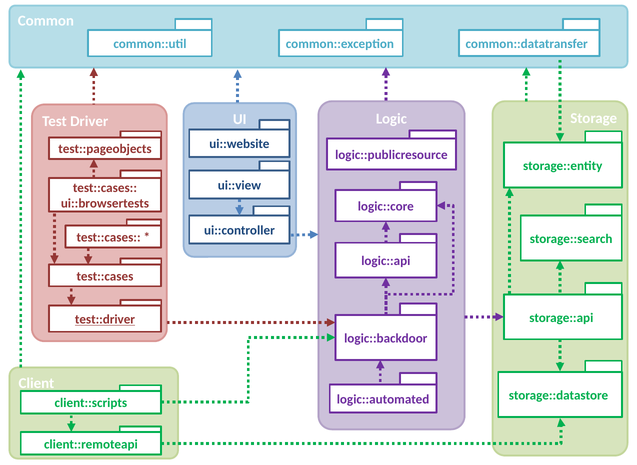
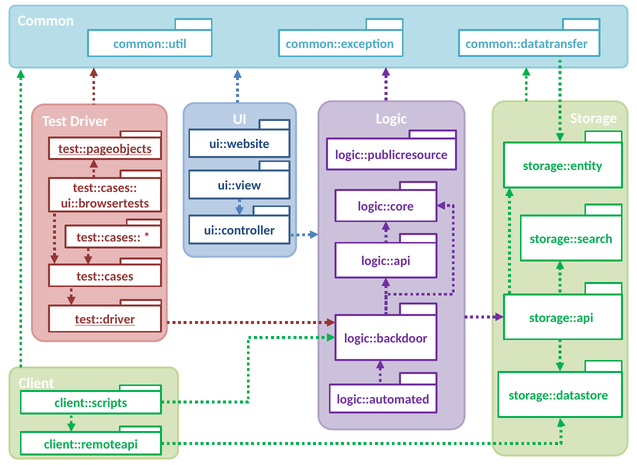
test::pageobjects underline: none -> present (105, 149)
